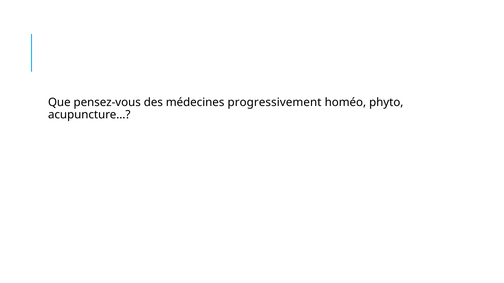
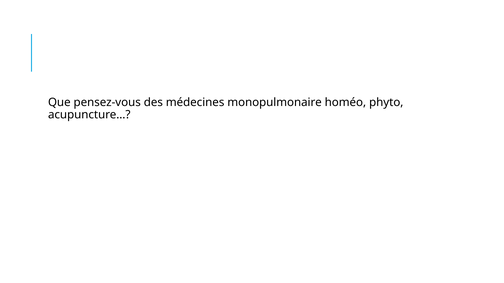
progressivement: progressivement -> monopulmonaire (275, 103)
